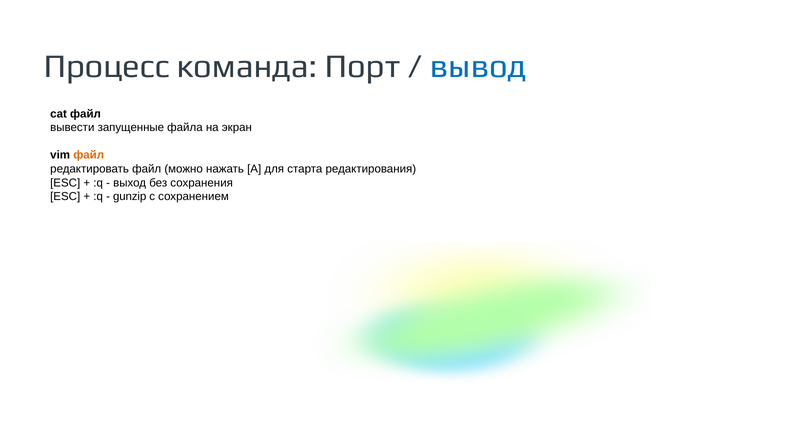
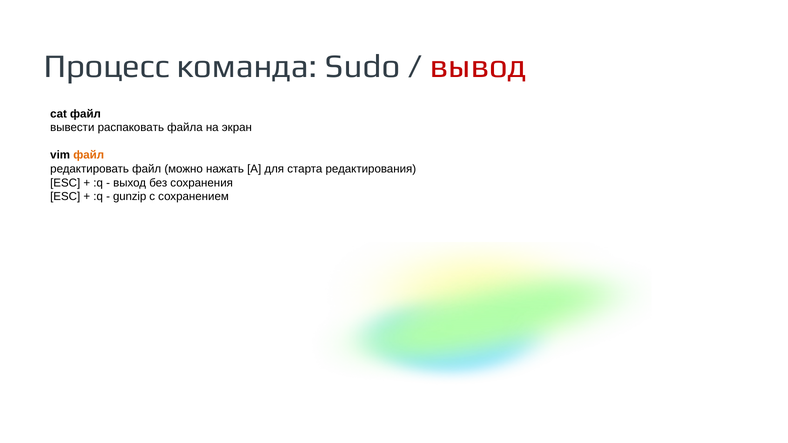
Порт: Порт -> Sudo (363, 66)
вывод colour: blue -> red (478, 66)
запущенные: запущенные -> распаковать (131, 128)
